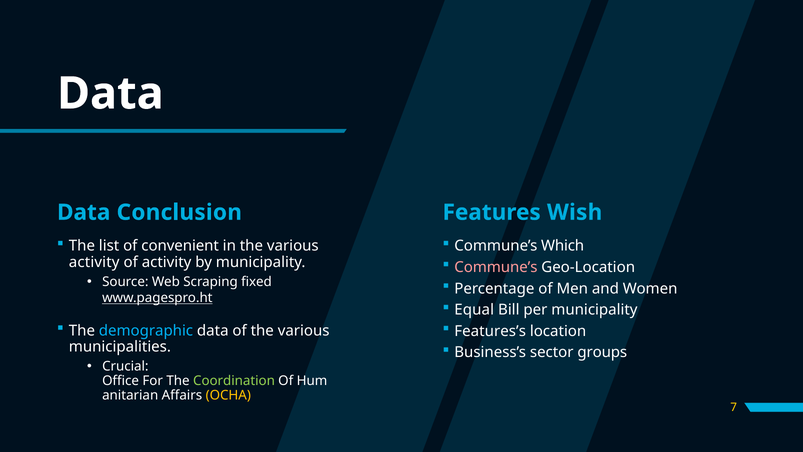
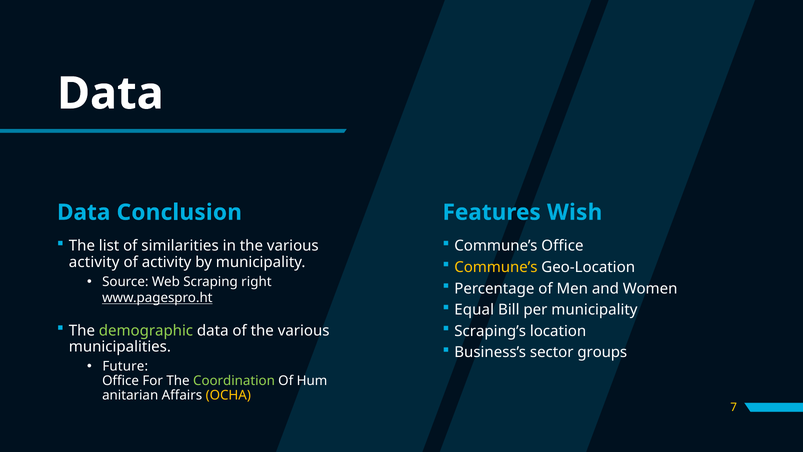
convenient: convenient -> similarities (180, 246)
Commune’s Which: Which -> Office (562, 246)
Commune’s colour: pink -> yellow (496, 267)
fixed: fixed -> right (256, 282)
demographic colour: light blue -> light green (146, 331)
Features’s: Features’s -> Scraping’s (490, 331)
Crucial: Crucial -> Future (125, 366)
